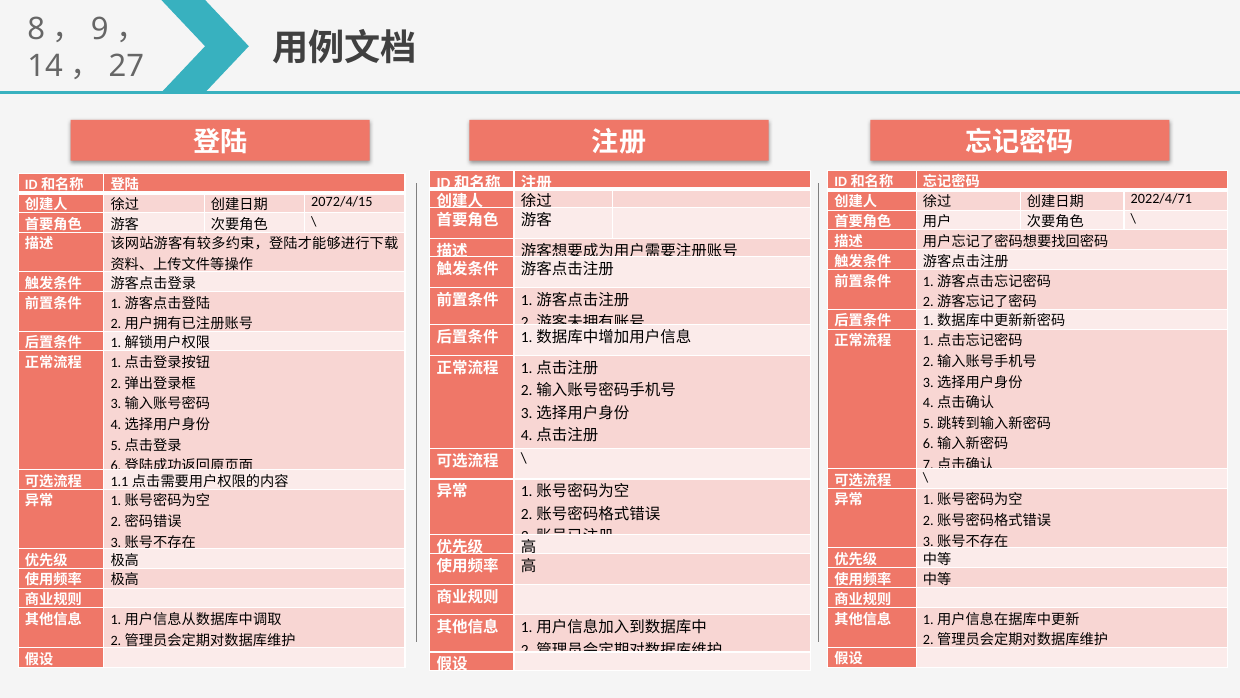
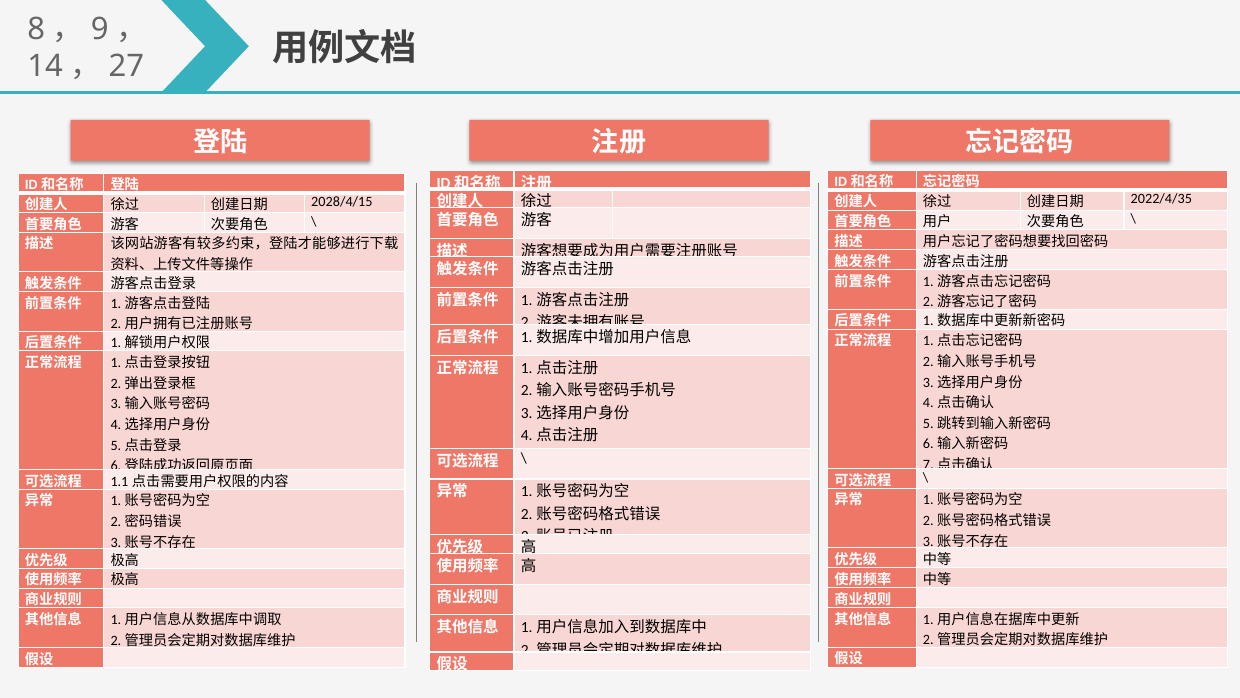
2022/4/71: 2022/4/71 -> 2022/4/35 (1161, 199)
2072/4/15: 2072/4/15 -> 2028/4/15 (342, 202)
